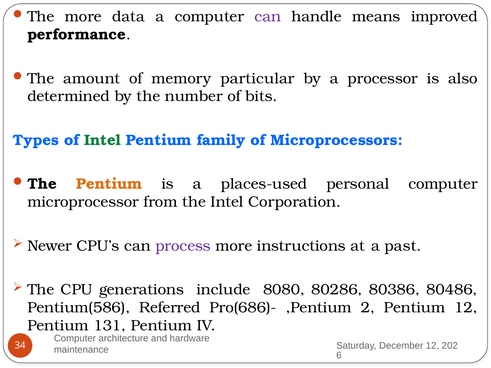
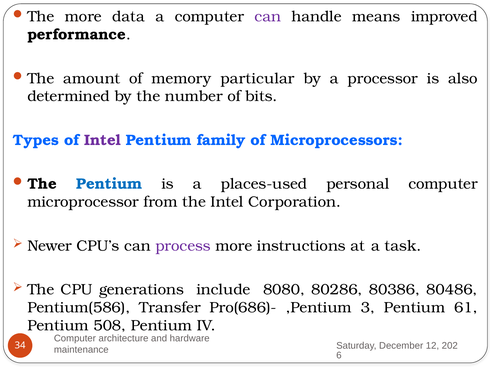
Intel colour: green -> purple (102, 140)
Pentium colour: orange -> blue (109, 184)
past: past -> task (403, 246)
Referred: Referred -> Transfer (170, 308)
2: 2 -> 3 (368, 308)
Pentium 12: 12 -> 61 (466, 308)
131: 131 -> 508 (110, 326)
